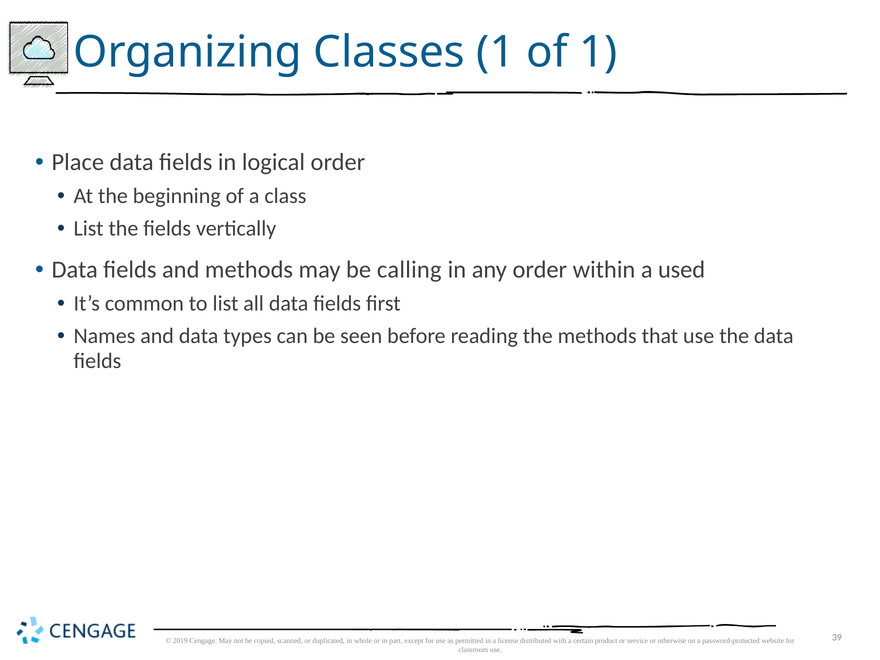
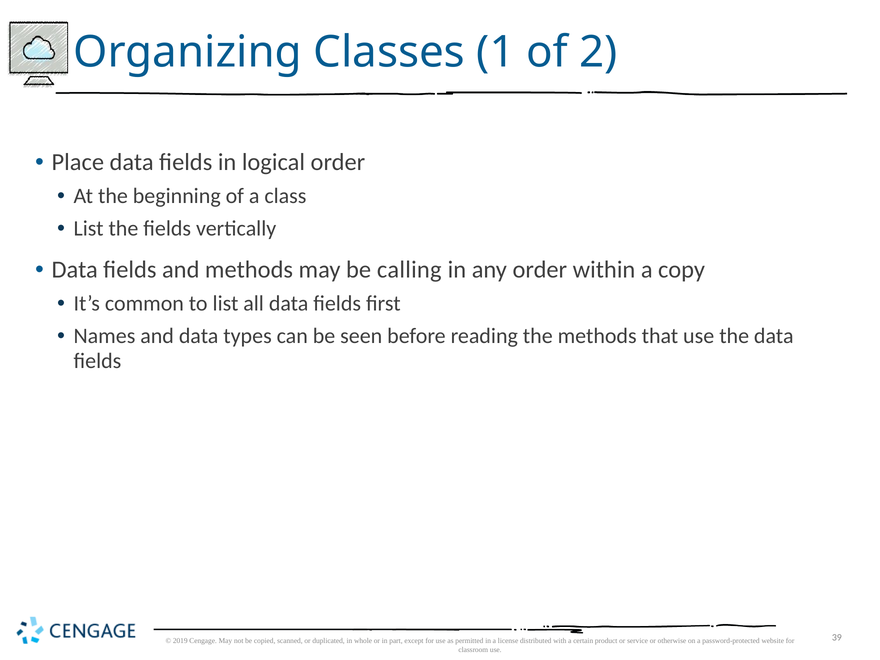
of 1: 1 -> 2 (598, 52)
used: used -> copy (682, 270)
